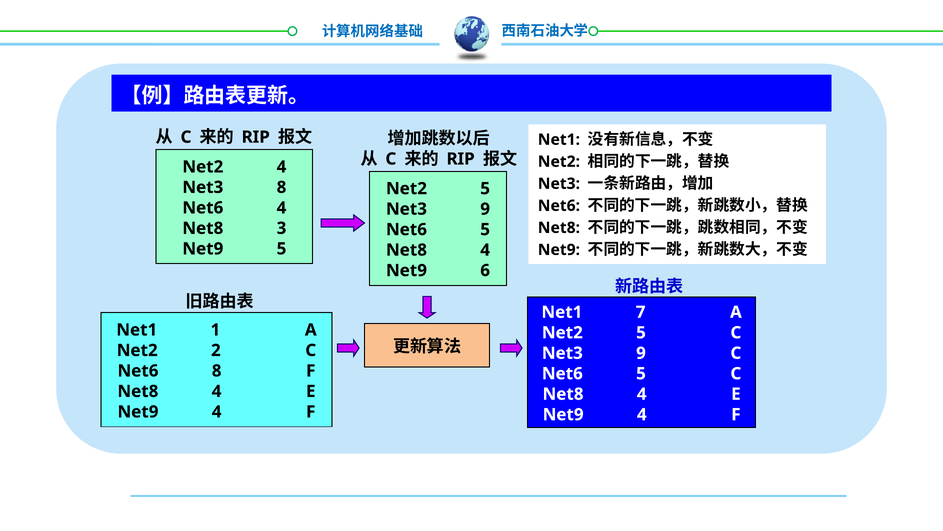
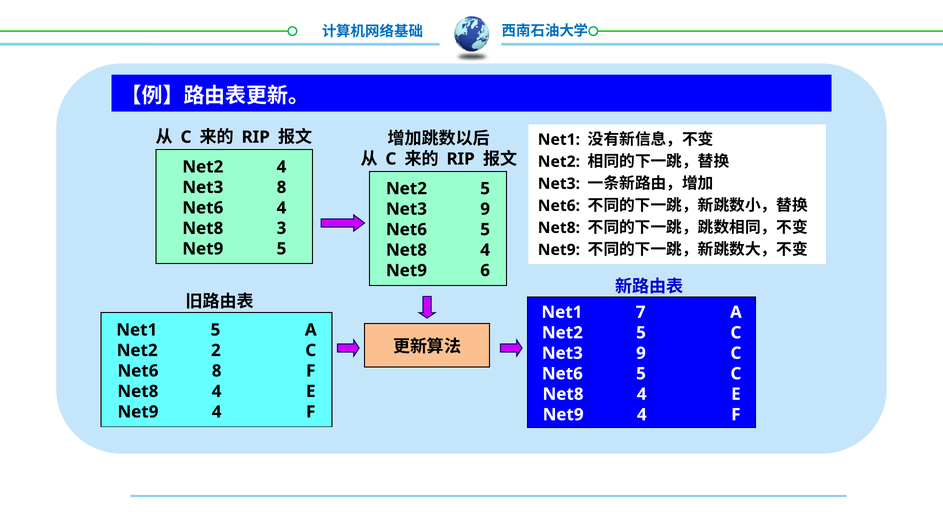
Net1 1: 1 -> 5 (215, 330)
